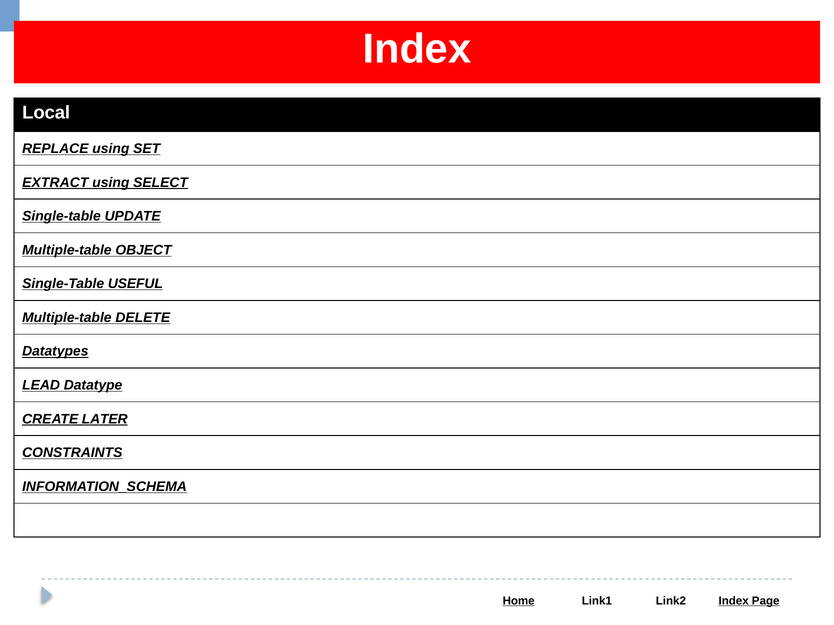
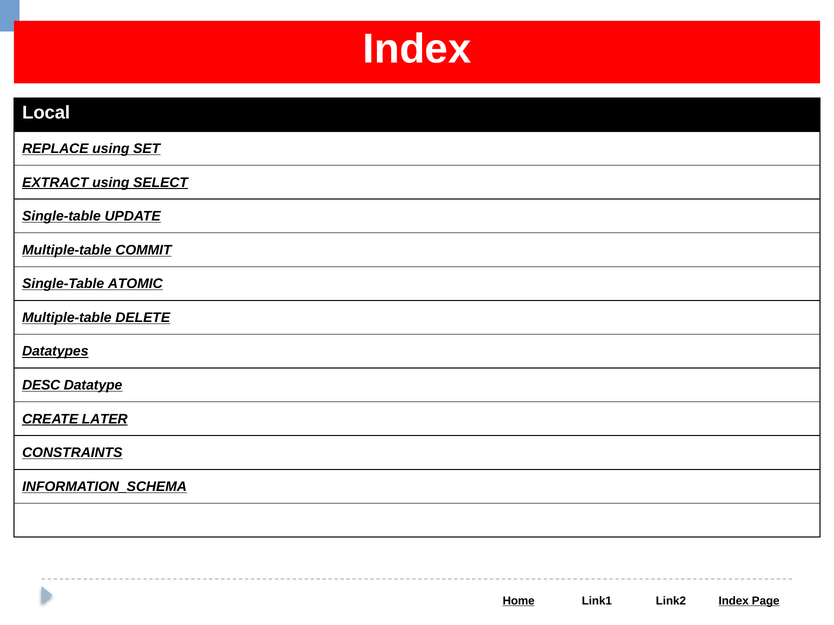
OBJECT: OBJECT -> COMMIT (143, 250)
USEFUL: USEFUL -> ATOMIC (135, 284)
LEAD: LEAD -> DESC (41, 385)
